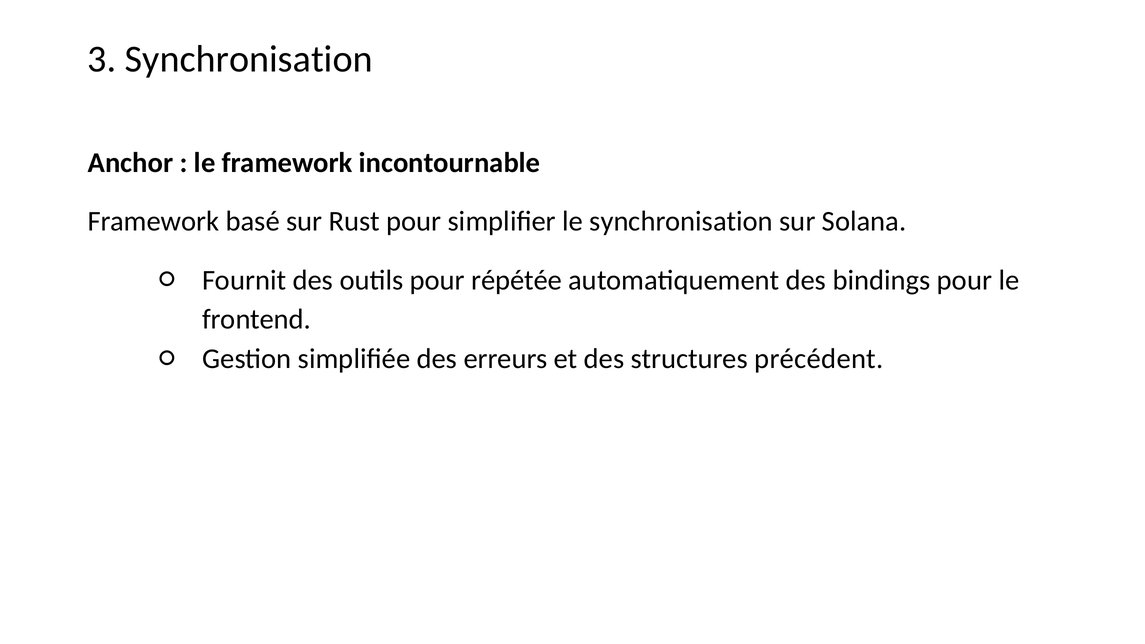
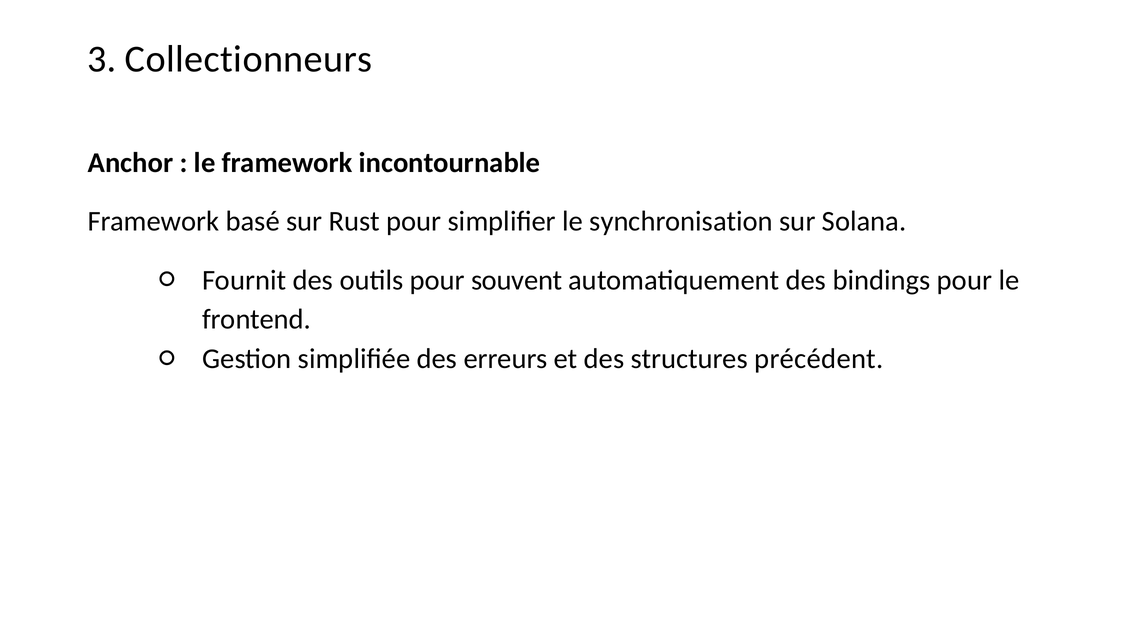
3 Synchronisation: Synchronisation -> Collectionneurs (249, 59)
répétée: répétée -> souvent (517, 280)
